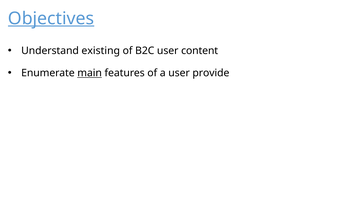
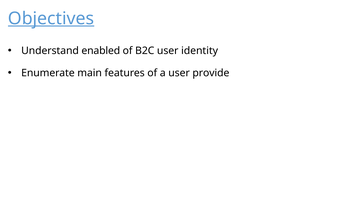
existing: existing -> enabled (101, 51)
content: content -> identity (200, 51)
main underline: present -> none (90, 73)
